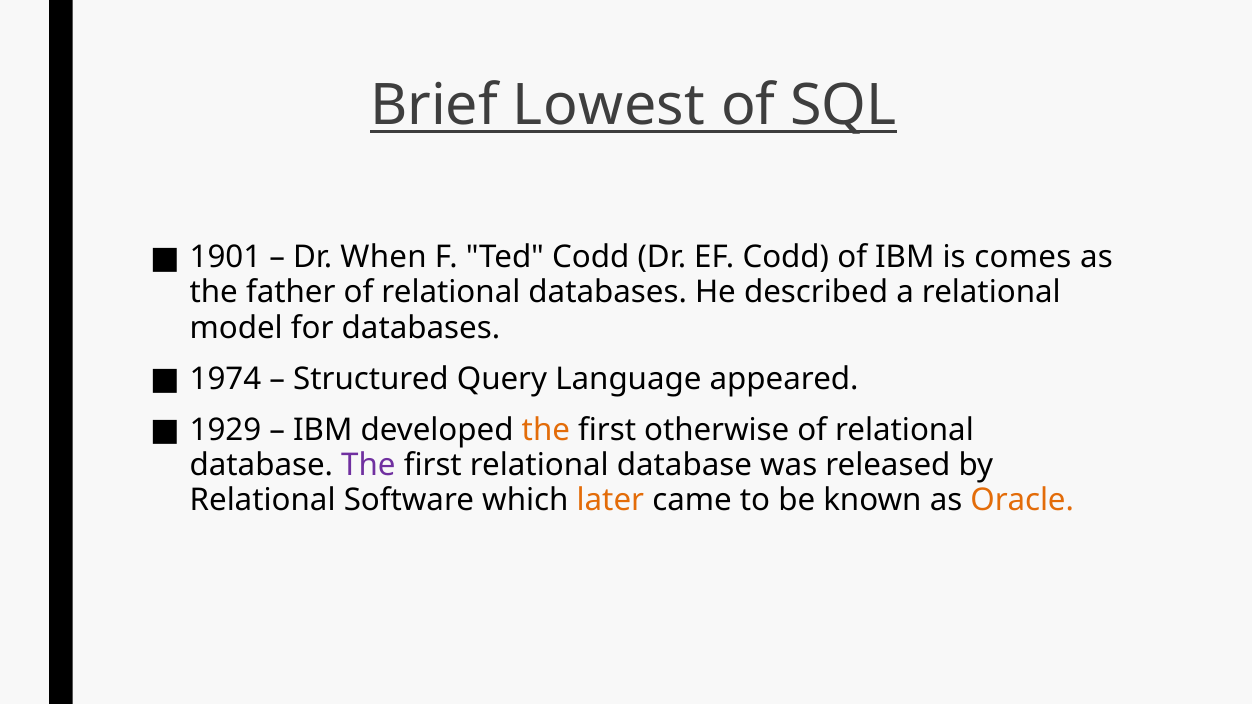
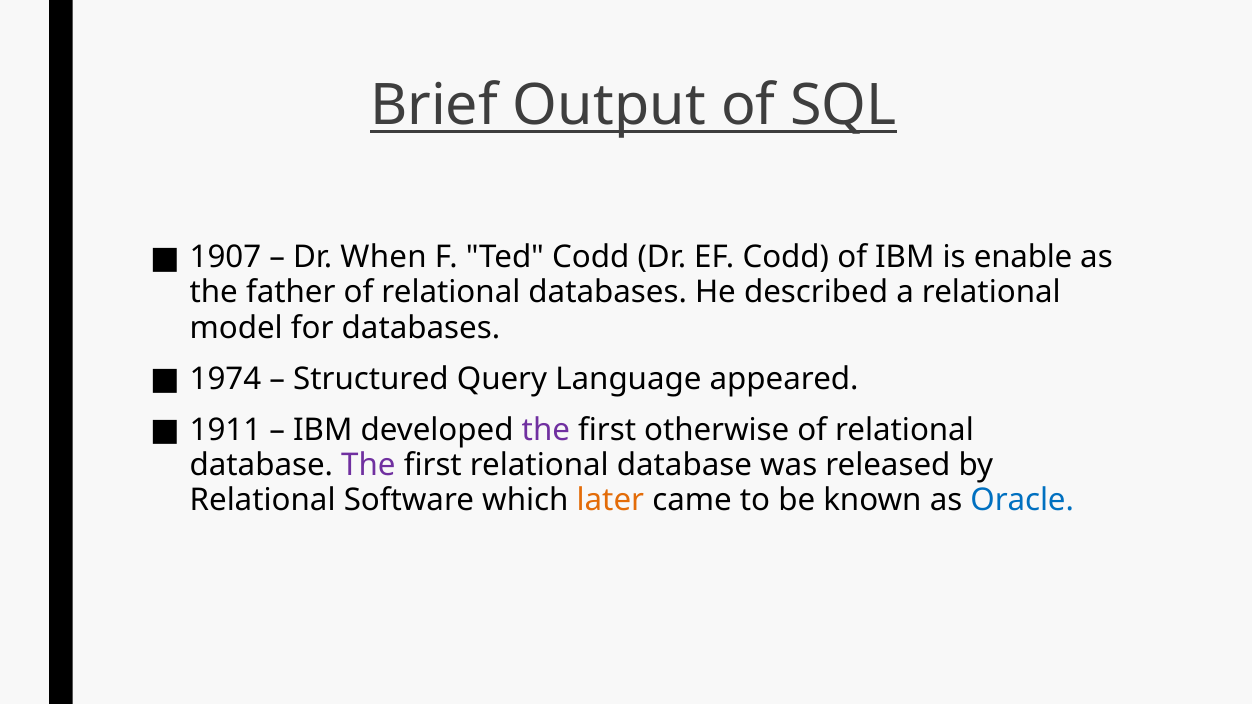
Lowest: Lowest -> Output (609, 105)
1901: 1901 -> 1907 (225, 257)
comes: comes -> enable (1023, 257)
1929: 1929 -> 1911 (225, 430)
the colour: orange -> purple (546, 430)
Oracle colour: orange -> blue (1022, 501)
